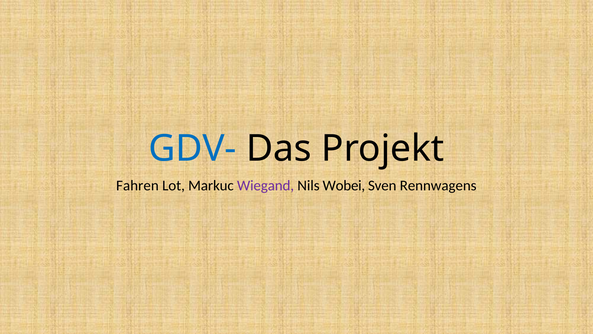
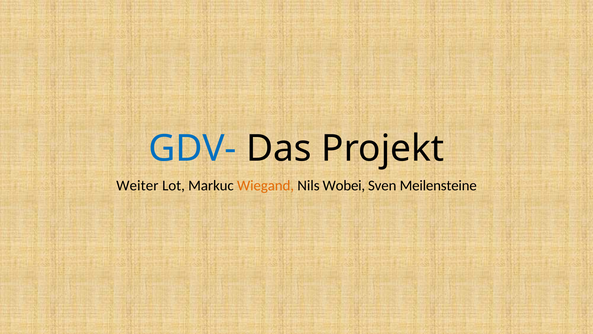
Fahren: Fahren -> Weiter (137, 185)
Wiegand colour: purple -> orange (266, 185)
Rennwagens: Rennwagens -> Meilensteine (438, 185)
